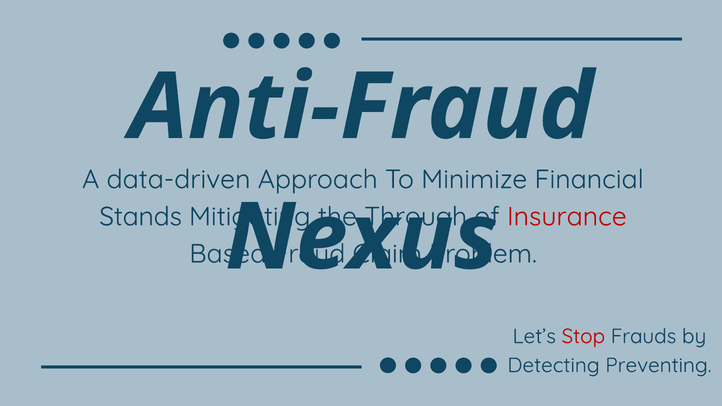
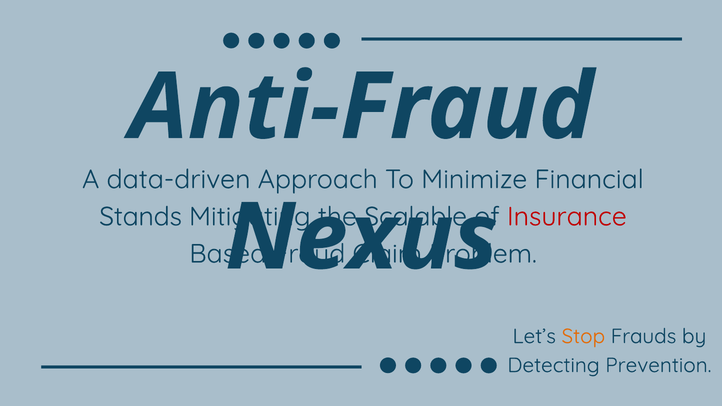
Through: Through -> Scalable (416, 217)
Stop colour: red -> orange (583, 336)
Preventing: Preventing -> Prevention (658, 365)
